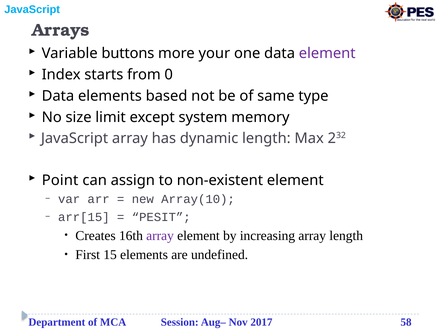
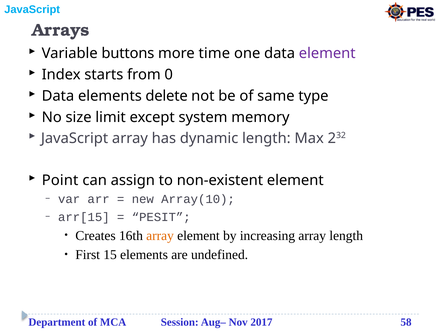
your: your -> time (214, 53)
based: based -> delete (167, 96)
array colour: purple -> orange (160, 235)
